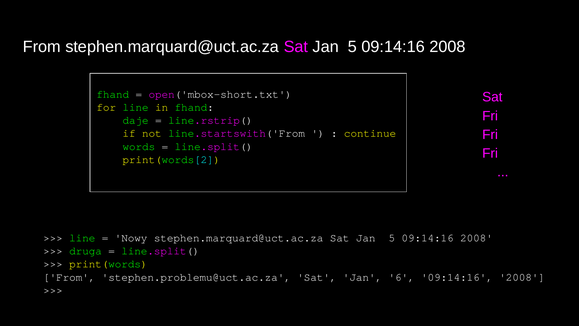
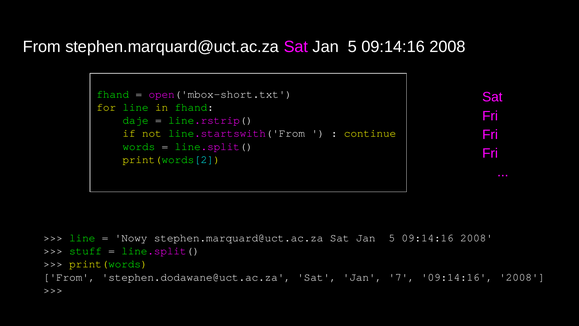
druga: druga -> stuff (86, 251)
stephen.problemu@uct.ac.za: stephen.problemu@uct.ac.za -> stephen.dodawane@uct.ac.za (196, 277)
6: 6 -> 7 (402, 277)
